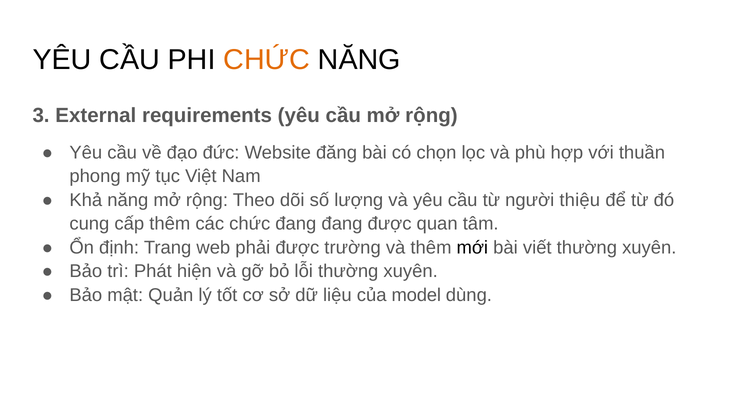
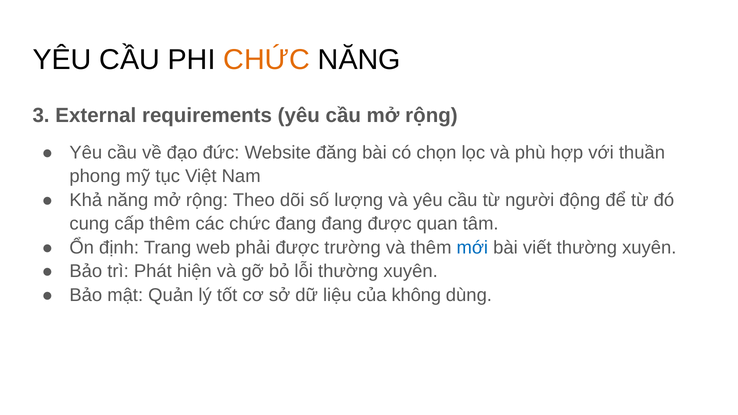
thiệu: thiệu -> động (580, 200)
mới colour: black -> blue (472, 248)
model: model -> không (416, 295)
